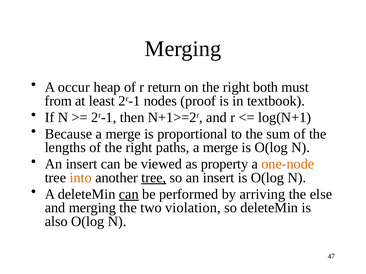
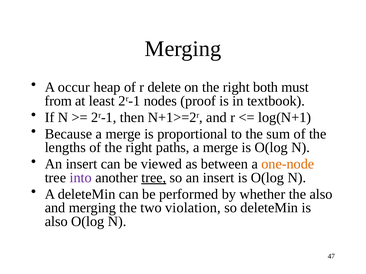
return: return -> delete (164, 87)
property: property -> between (224, 164)
into colour: orange -> purple (81, 178)
can underline: present -> none (129, 194)
arriving: arriving -> whether (262, 194)
the else: else -> also (321, 194)
